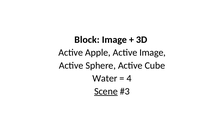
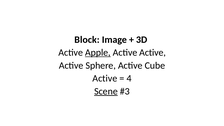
Apple underline: none -> present (98, 53)
Image: Image -> Active (153, 53)
Water: Water -> Active (105, 78)
